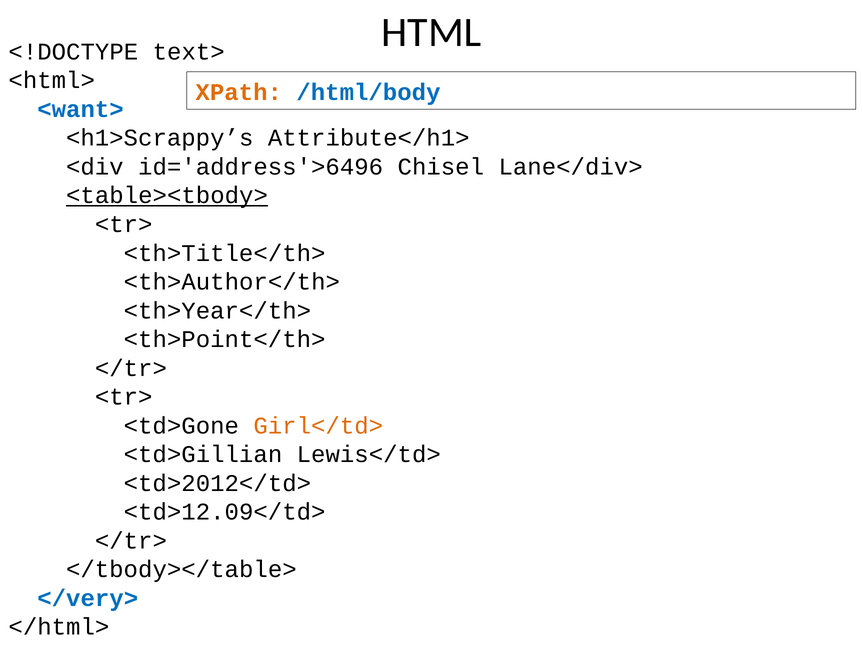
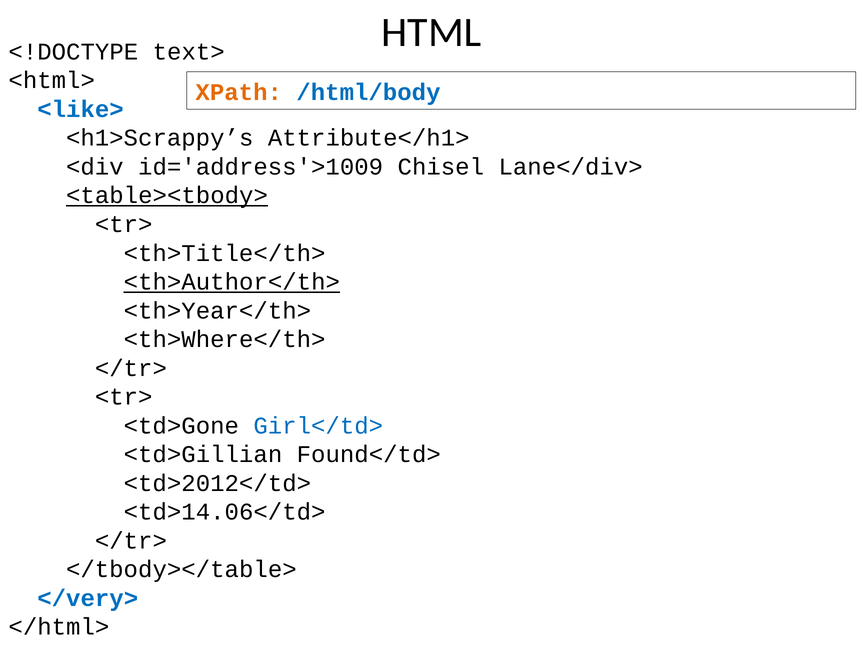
<want>: <want> -> <like> (81, 109)
id='address'>6496: id='address'>6496 -> id='address'>1009 (261, 167)
<th>Author</th> underline: none -> present (232, 282)
<th>Point</th>: <th>Point</th> -> <th>Where</th> (225, 340)
Girl</td> colour: orange -> blue (318, 426)
Lewis</td>: Lewis</td> -> Found</td> (369, 455)
<td>12.09</td>: <td>12.09</td> -> <td>14.06</td> (225, 512)
